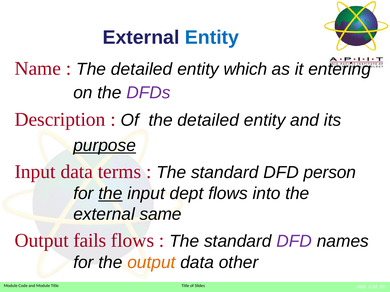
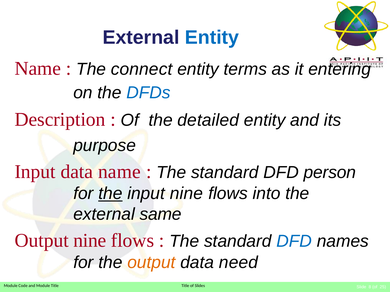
detailed: detailed -> connect (142, 69)
which: which -> terms (245, 69)
DFDs colour: purple -> blue (148, 93)
purpose underline: present -> none (105, 146)
data terms: terms -> name (119, 172)
input dept: dept -> nine (186, 194)
Output fails: fails -> nine (90, 241)
DFD colour: purple -> blue (294, 242)
other: other -> need (238, 263)
